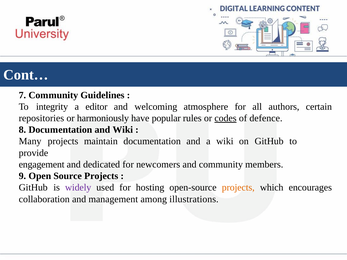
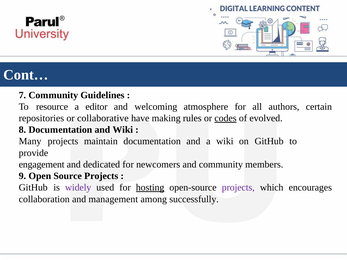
integrity: integrity -> resource (52, 107)
harmoniously: harmoniously -> collaborative (103, 118)
popular: popular -> making (166, 118)
defence: defence -> evolved (266, 118)
hosting underline: none -> present (150, 188)
projects colour: orange -> purple (238, 188)
illustrations: illustrations -> successfully (194, 199)
